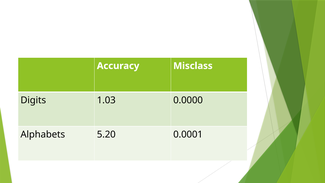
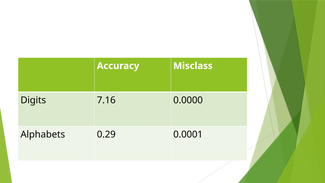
1.03: 1.03 -> 7.16 (106, 100)
5.20: 5.20 -> 0.29 (106, 134)
